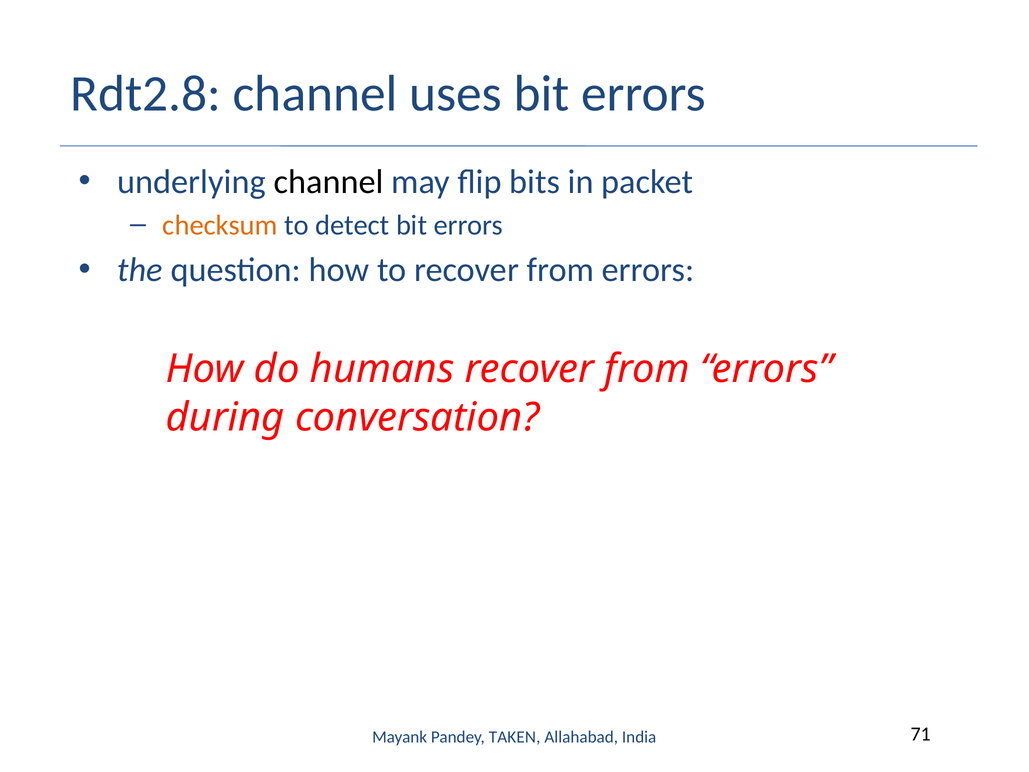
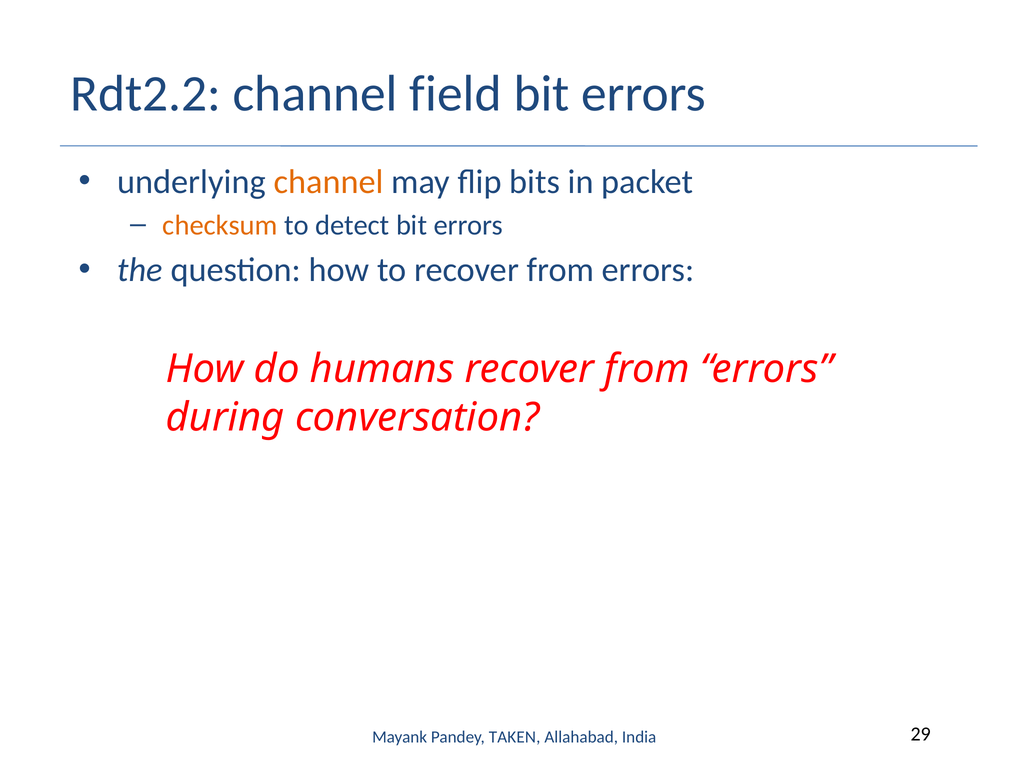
Rdt2.8: Rdt2.8 -> Rdt2.2 (146, 94)
uses: uses -> field (455, 94)
channel colour: black -> orange (329, 182)
71: 71 -> 29 (921, 734)
